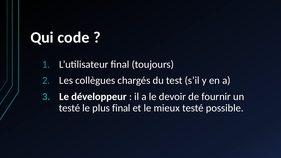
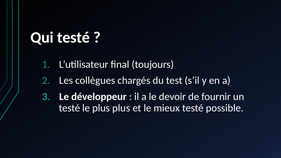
Qui code: code -> testé (74, 37)
plus final: final -> plus (121, 108)
